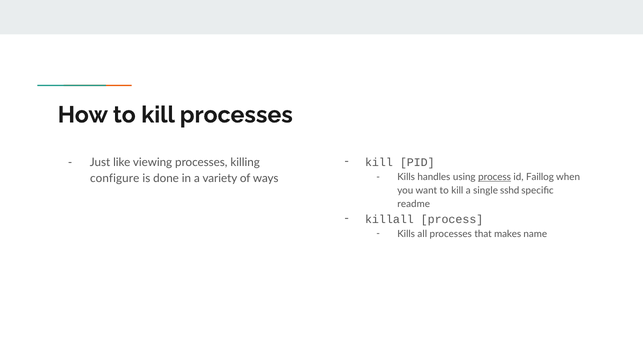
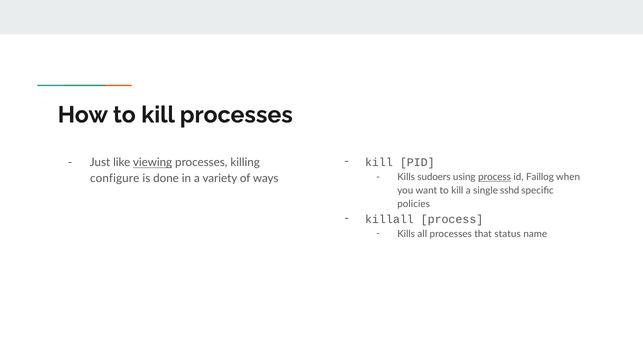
viewing underline: none -> present (153, 162)
handles: handles -> sudoers (434, 177)
readme: readme -> policies (414, 204)
makes: makes -> status (508, 234)
